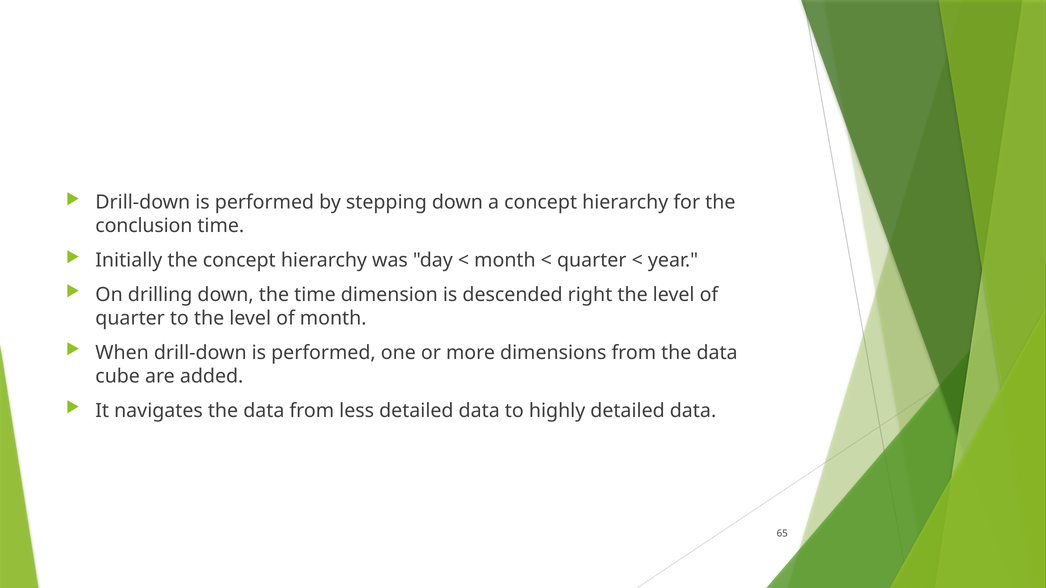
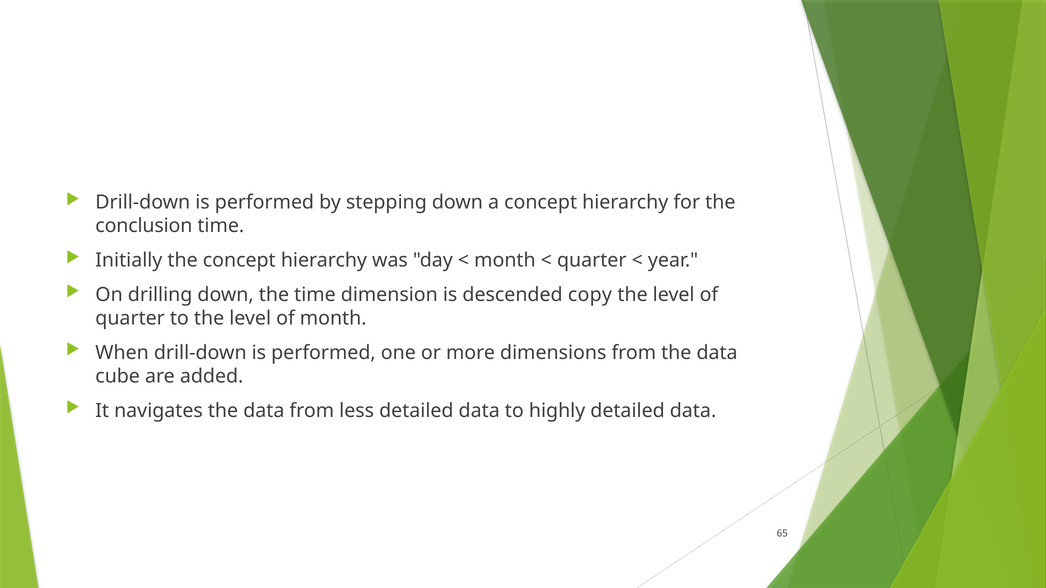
right: right -> copy (590, 295)
